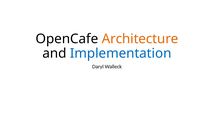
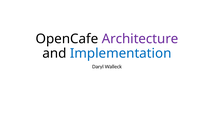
Architecture colour: orange -> purple (140, 39)
